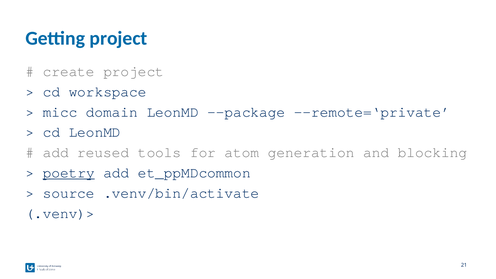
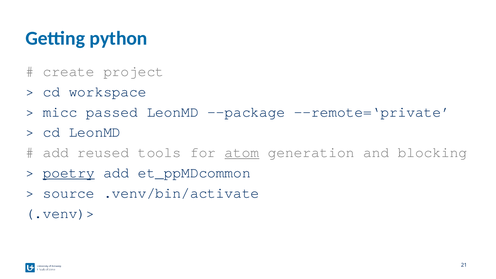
Getting project: project -> python (119, 38)
domain: domain -> passed (112, 112)
atom underline: none -> present (242, 152)
